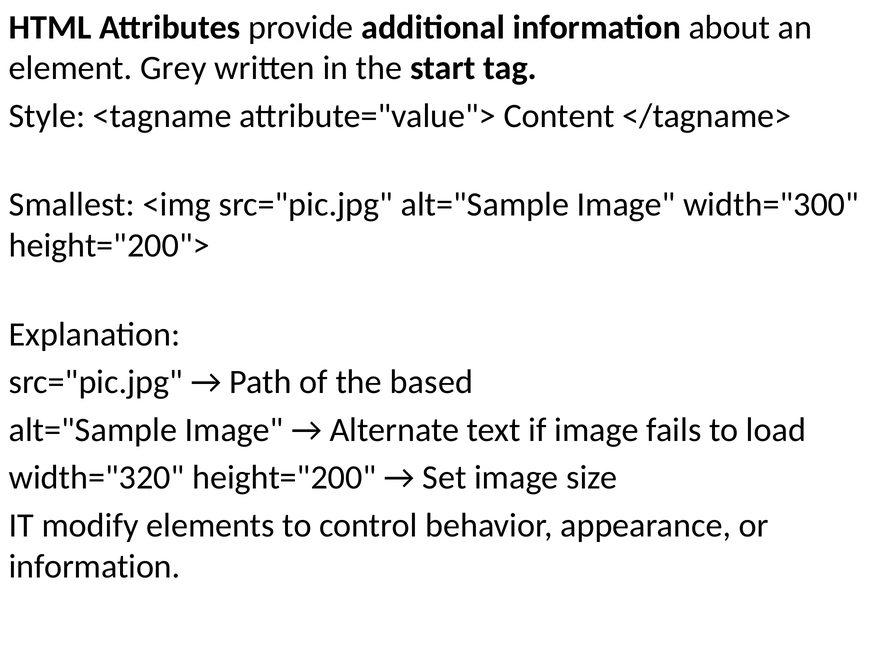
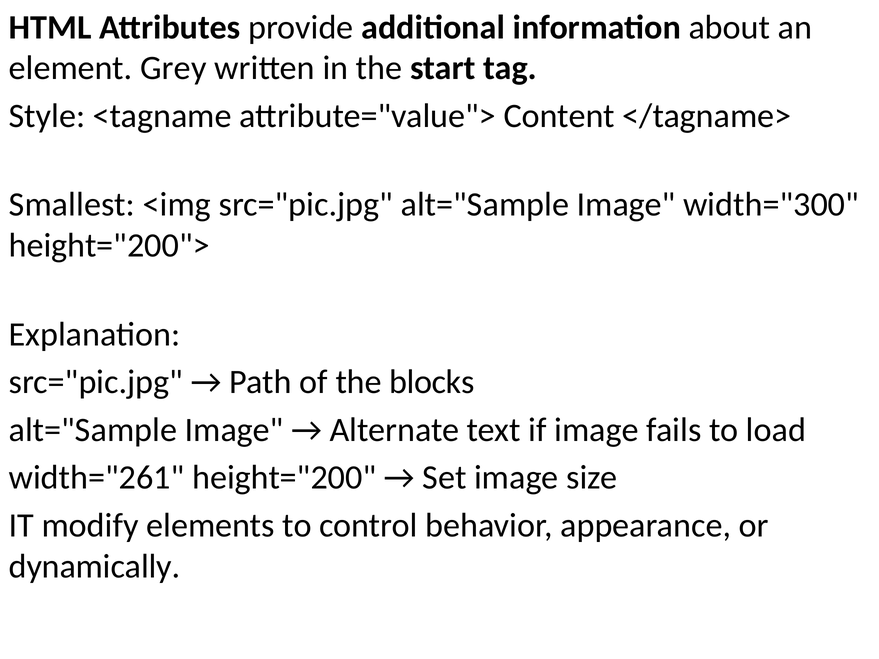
based: based -> blocks (432, 382)
width="320: width="320 -> width="261 (97, 478)
information: information -> dynamically (95, 566)
